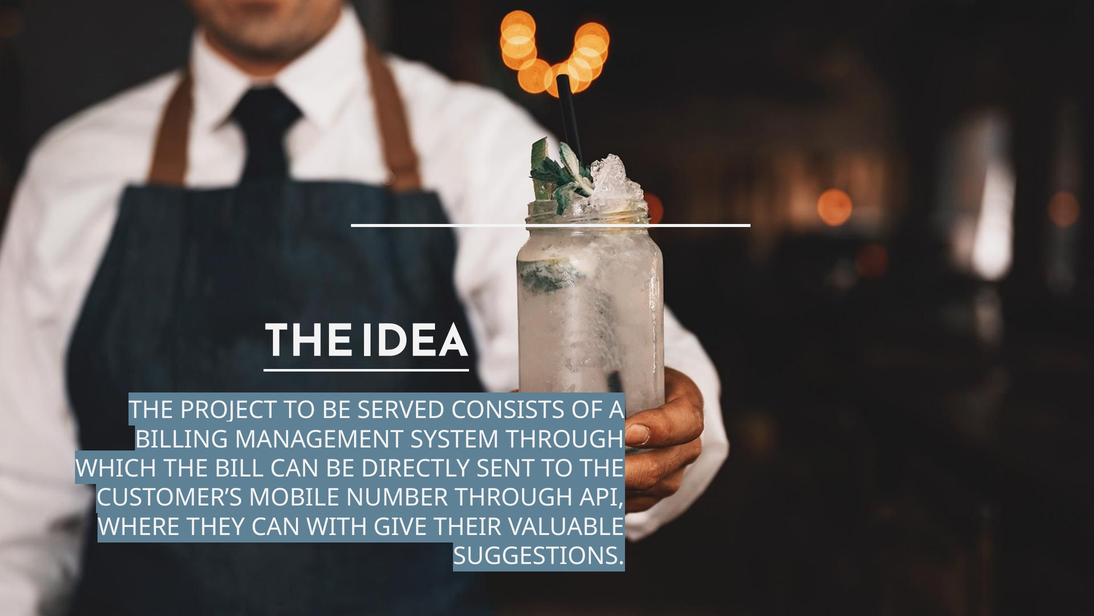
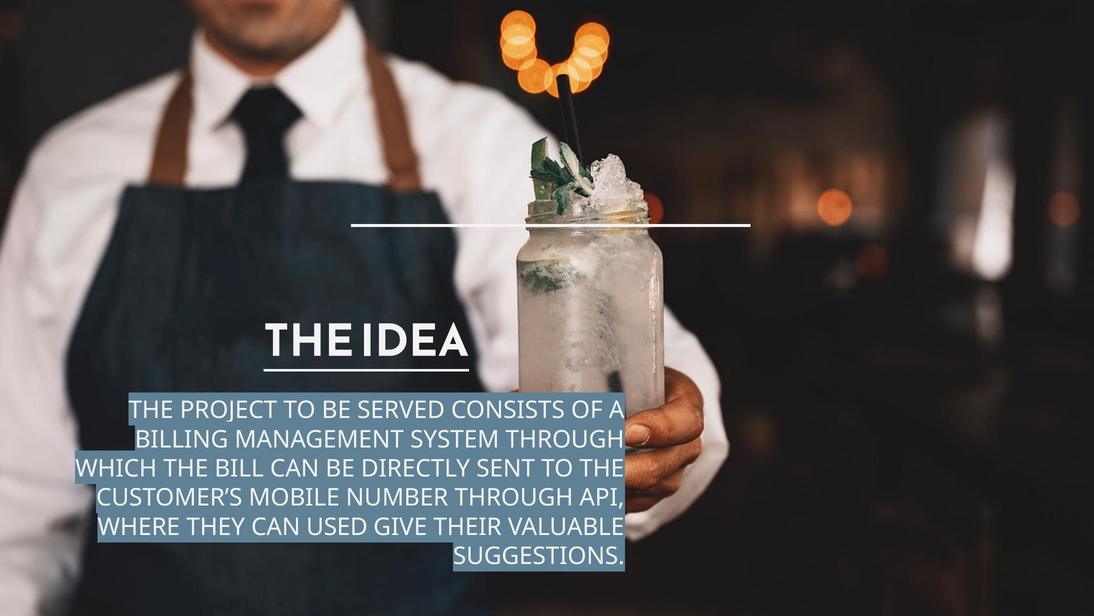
WITH: WITH -> USED (337, 527)
